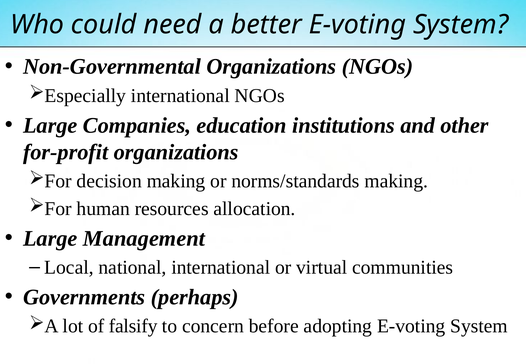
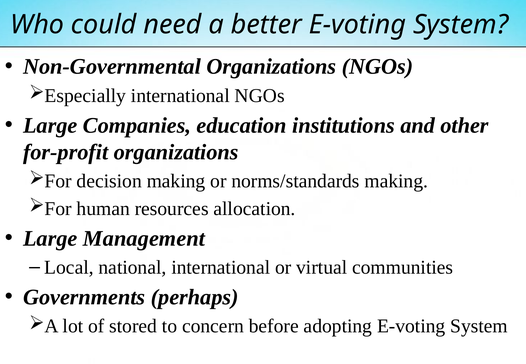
falsify: falsify -> stored (133, 326)
